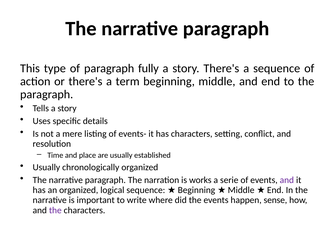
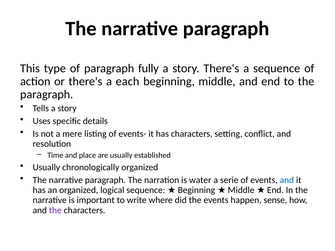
term: term -> each (128, 81)
works: works -> water (200, 180)
and colour: purple -> blue (287, 180)
